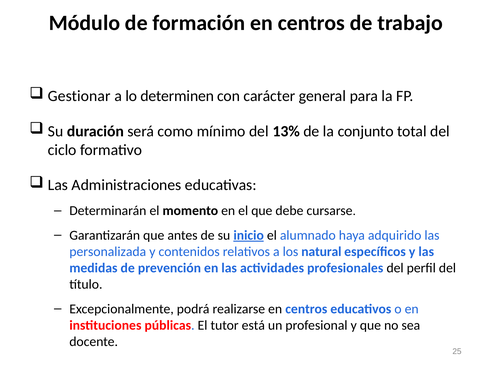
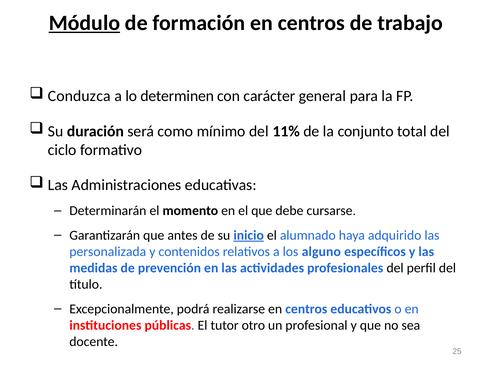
Módulo underline: none -> present (84, 23)
Gestionar: Gestionar -> Conduzca (79, 96)
13%: 13% -> 11% (286, 131)
natural: natural -> alguno (321, 252)
está: está -> otro (253, 326)
